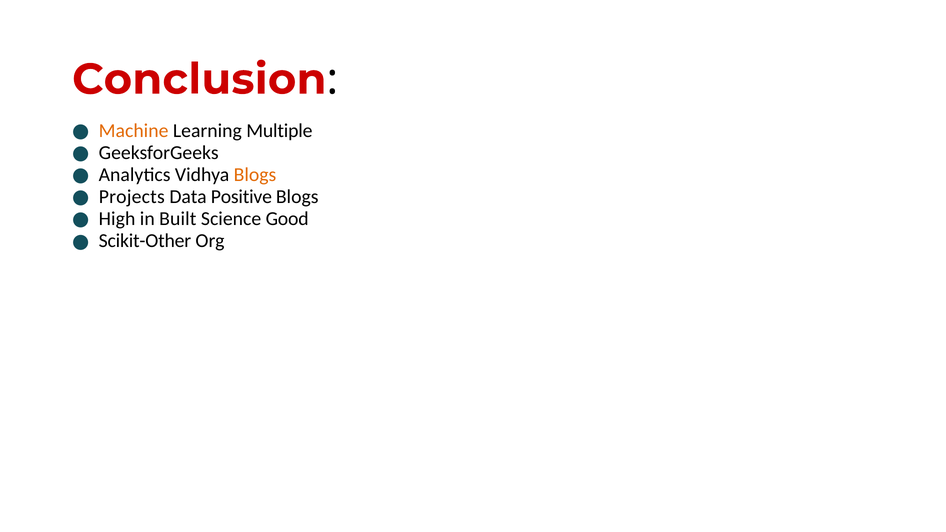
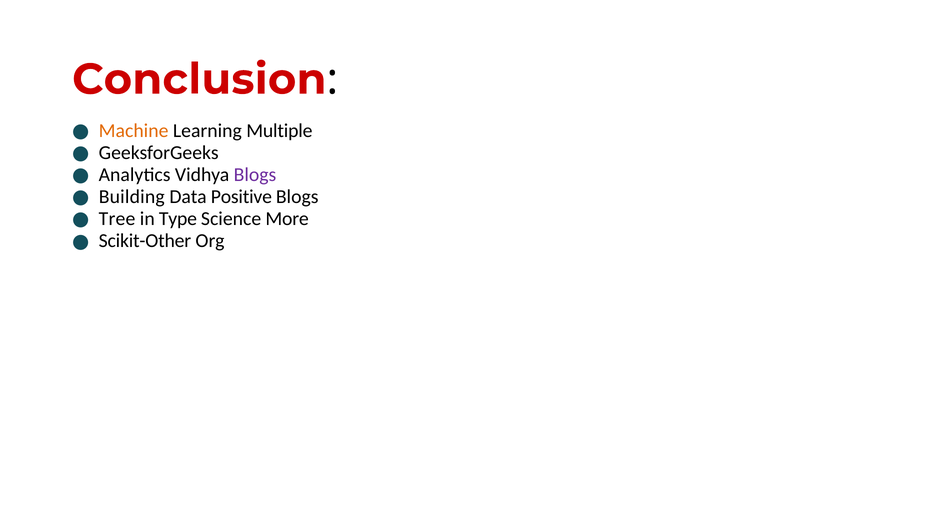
Blogs colour: orange -> purple (255, 175)
Projects: Projects -> Building (132, 197)
High: High -> Tree (117, 219)
Built: Built -> Type (178, 219)
Good: Good -> More (287, 219)
